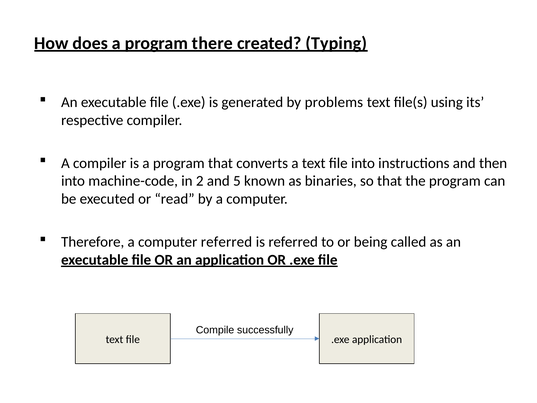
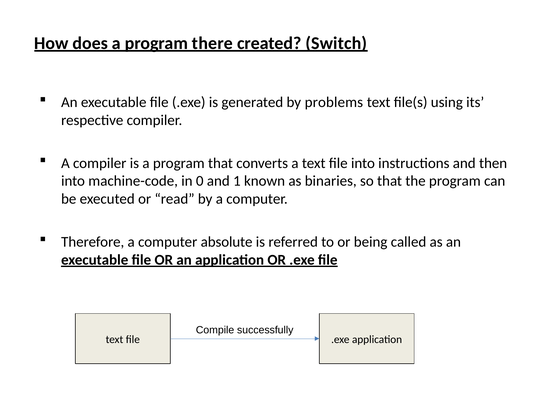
Typing: Typing -> Switch (336, 43)
2: 2 -> 0 (200, 181)
5: 5 -> 1 (237, 181)
computer referred: referred -> absolute (227, 242)
